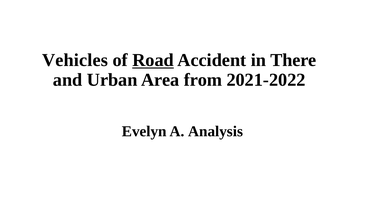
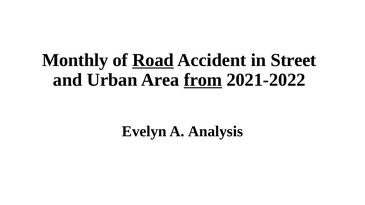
Vehicles: Vehicles -> Monthly (75, 60)
There: There -> Street (293, 60)
from underline: none -> present (203, 80)
